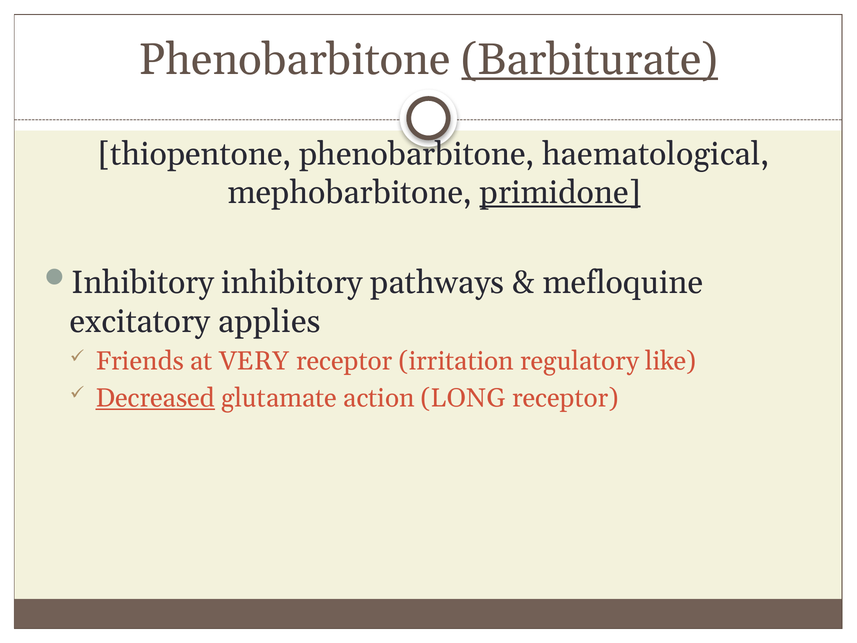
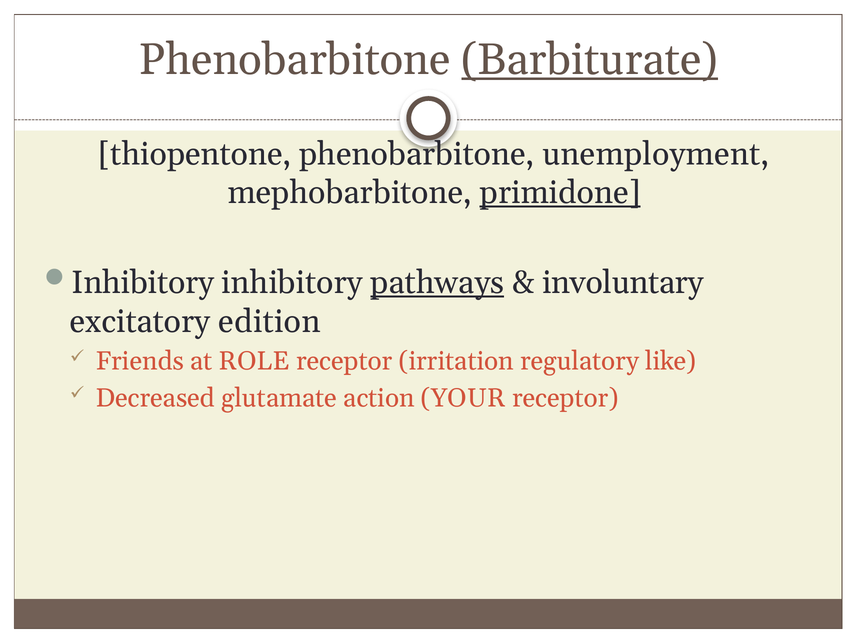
haematological: haematological -> unemployment (656, 154)
pathways underline: none -> present (437, 283)
mefloquine: mefloquine -> involuntary (623, 283)
applies: applies -> edition (269, 321)
VERY: VERY -> ROLE (254, 361)
Decreased underline: present -> none (155, 398)
LONG: LONG -> YOUR (463, 398)
